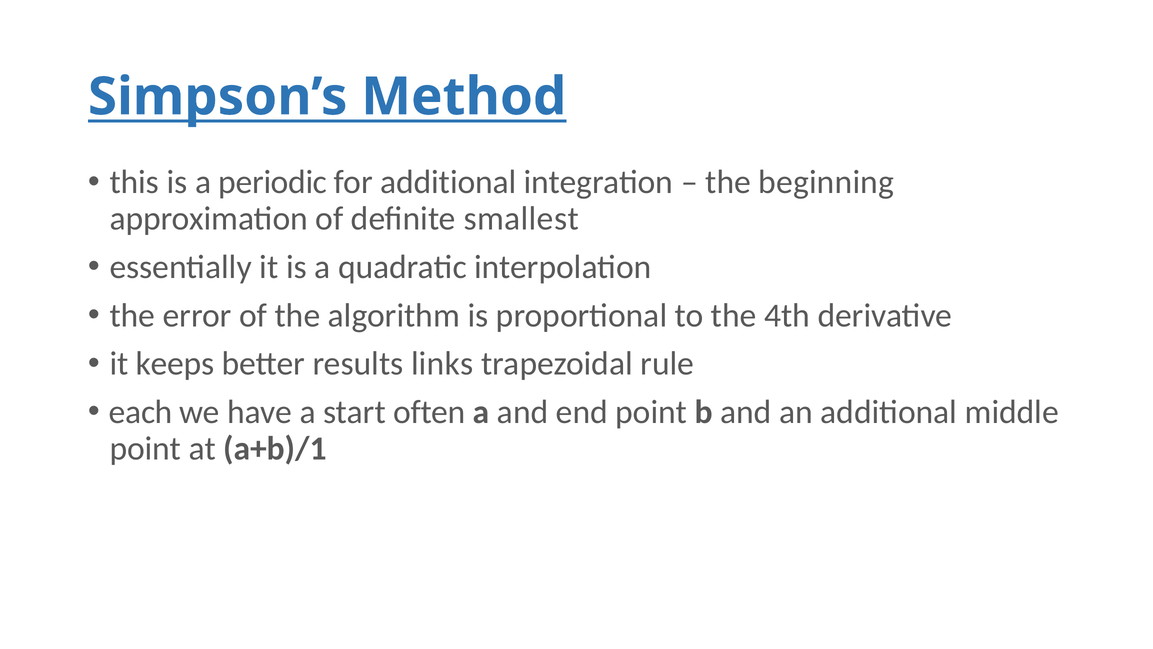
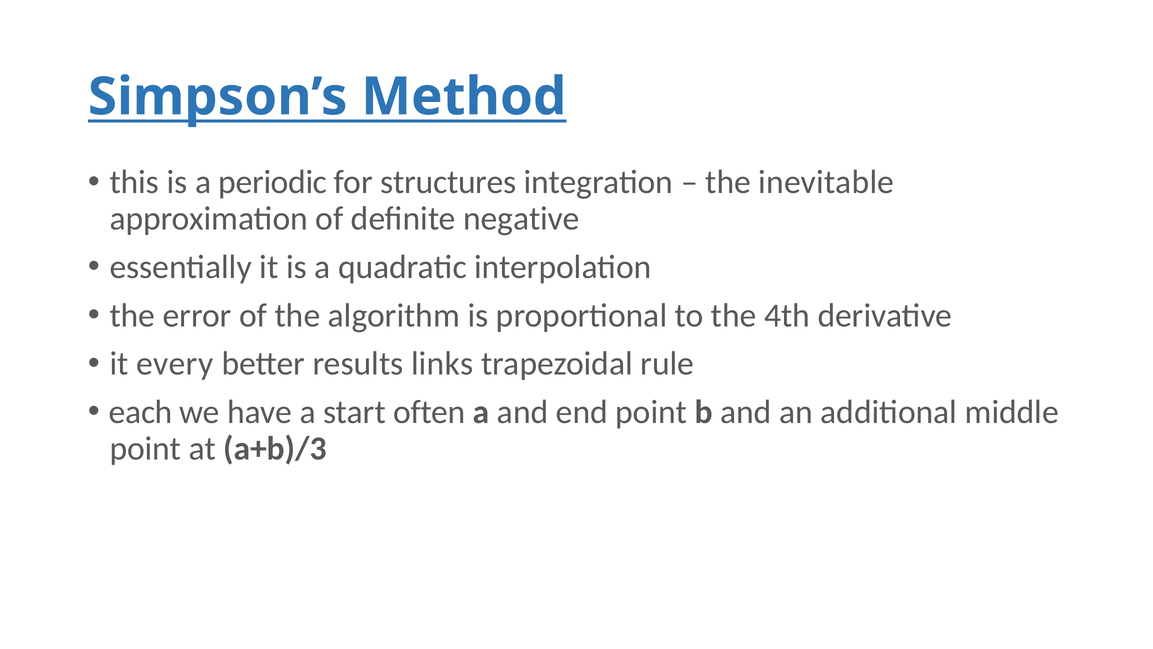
for additional: additional -> structures (448, 182)
beginning: beginning -> inevitable (826, 182)
smallest: smallest -> negative (521, 218)
keeps: keeps -> every (175, 364)
a+b)/1: a+b)/1 -> a+b)/3 (275, 448)
